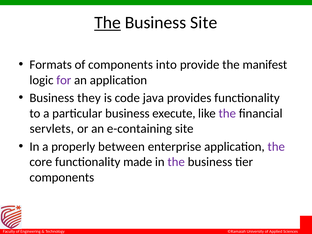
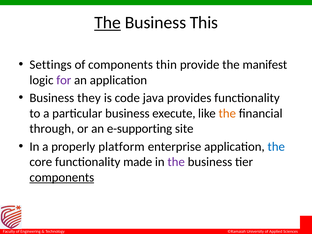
Business Site: Site -> This (204, 23)
Formats: Formats -> Settings (51, 65)
into: into -> thin (166, 65)
the colour: purple -> orange (227, 113)
servlets: servlets -> through (52, 129)
e-containing: e-containing -> e-supporting (140, 129)
between: between -> platform (121, 147)
the colour: purple -> blue (276, 147)
components underline: none -> present (62, 177)
